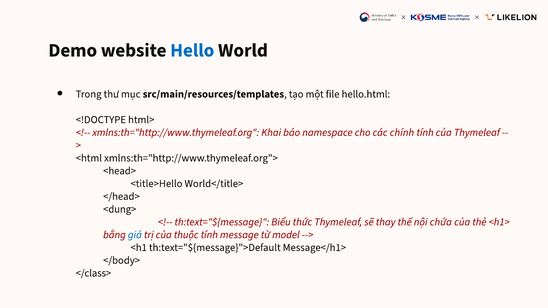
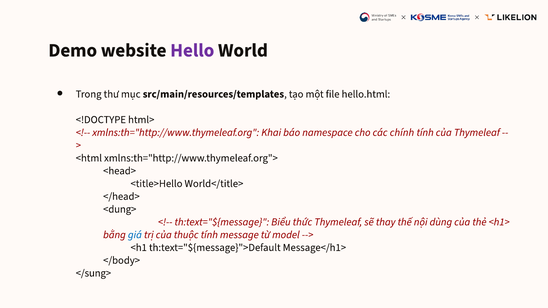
Hello colour: blue -> purple (192, 50)
chứa: chứa -> dùng (441, 222)
</class>: </class> -> </sung> (93, 273)
